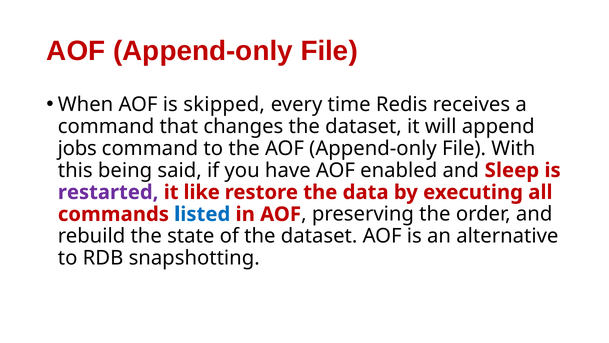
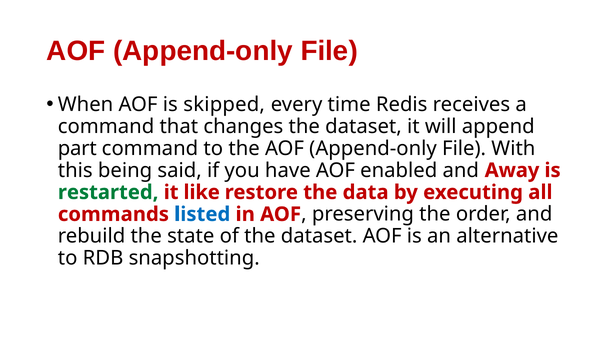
jobs: jobs -> part (77, 148)
Sleep: Sleep -> Away (512, 170)
restarted colour: purple -> green (108, 192)
